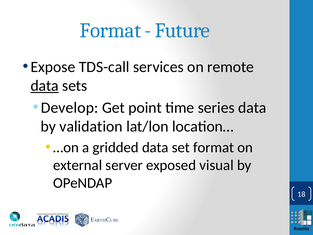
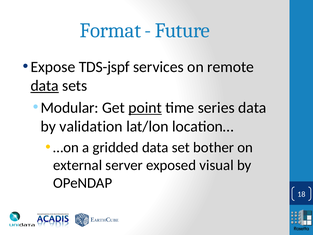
TDS-call: TDS-call -> TDS-jspf (104, 67)
Develop: Develop -> Modular (70, 108)
point underline: none -> present (145, 108)
set format: format -> bother (214, 147)
